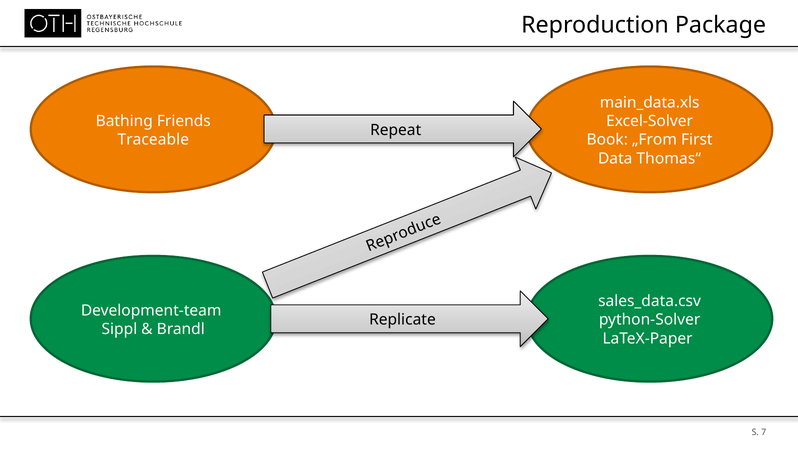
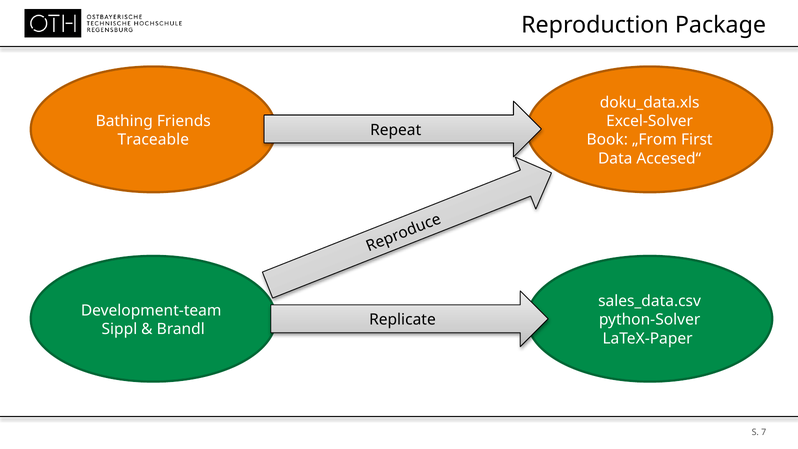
main_data.xls: main_data.xls -> doku_data.xls (650, 102)
Thomas“: Thomas“ -> Accesed“ (669, 158)
